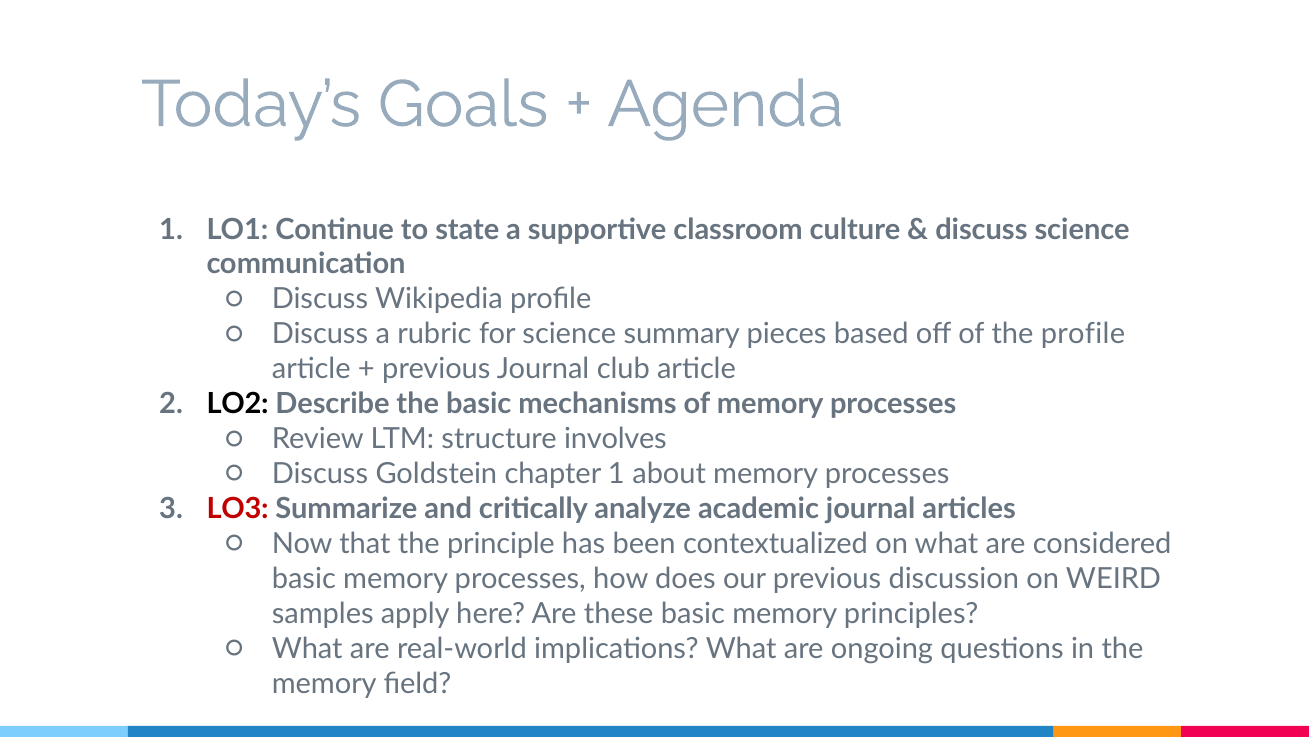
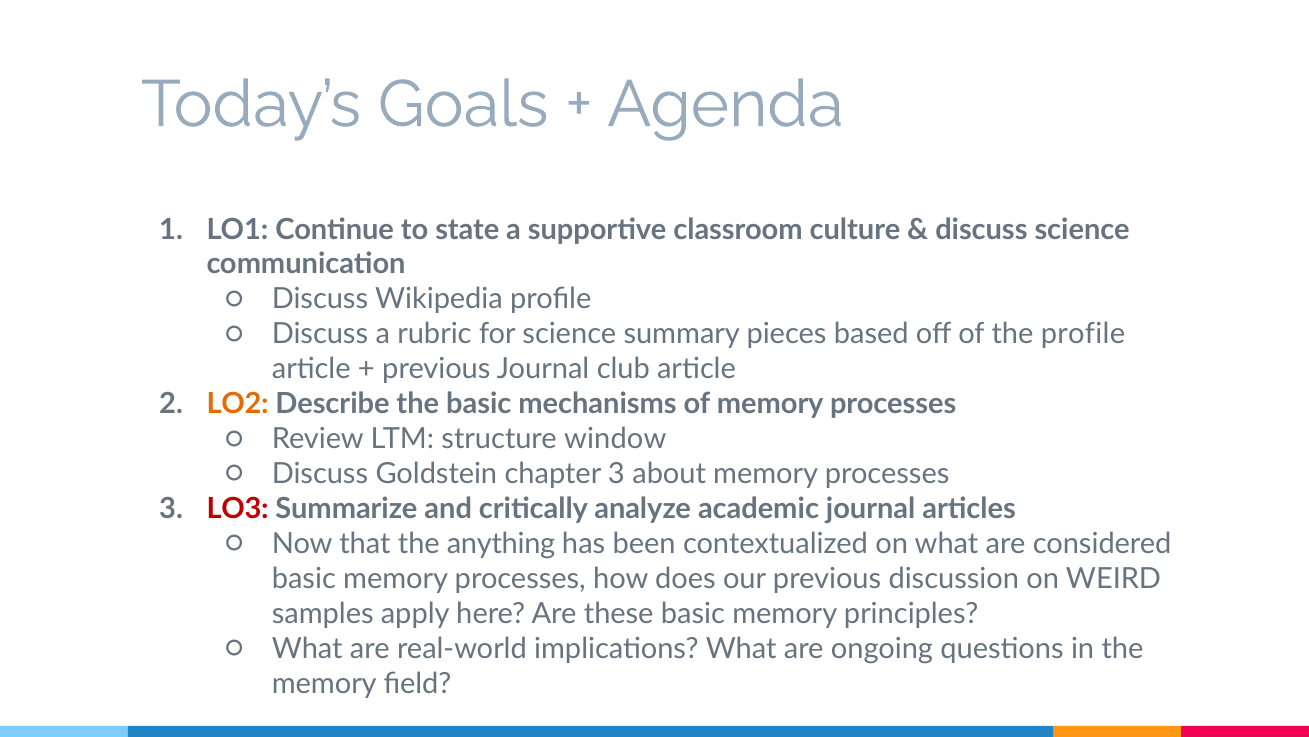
LO2 colour: black -> orange (238, 404)
involves: involves -> window (615, 439)
chapter 1: 1 -> 3 (616, 473)
principle: principle -> anything (501, 543)
